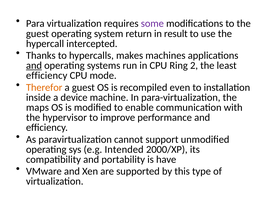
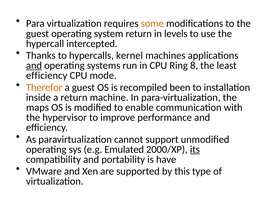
some colour: purple -> orange (152, 23)
result: result -> levels (176, 33)
makes: makes -> kernel (130, 55)
2: 2 -> 8 (194, 65)
even: even -> been (180, 87)
a device: device -> return (74, 97)
Intended: Intended -> Emulated (124, 149)
its underline: none -> present (195, 149)
